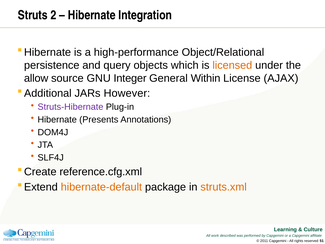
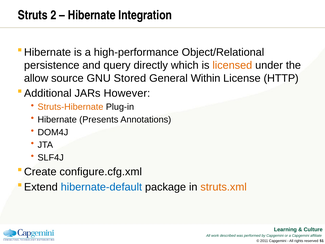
objects: objects -> directly (151, 65)
Integer: Integer -> Stored (130, 78)
AJAX: AJAX -> HTTP (281, 78)
Struts-Hibernate colour: purple -> orange (70, 107)
reference.cfg.xml: reference.cfg.xml -> configure.cfg.xml (101, 172)
hibernate-default colour: orange -> blue (101, 187)
